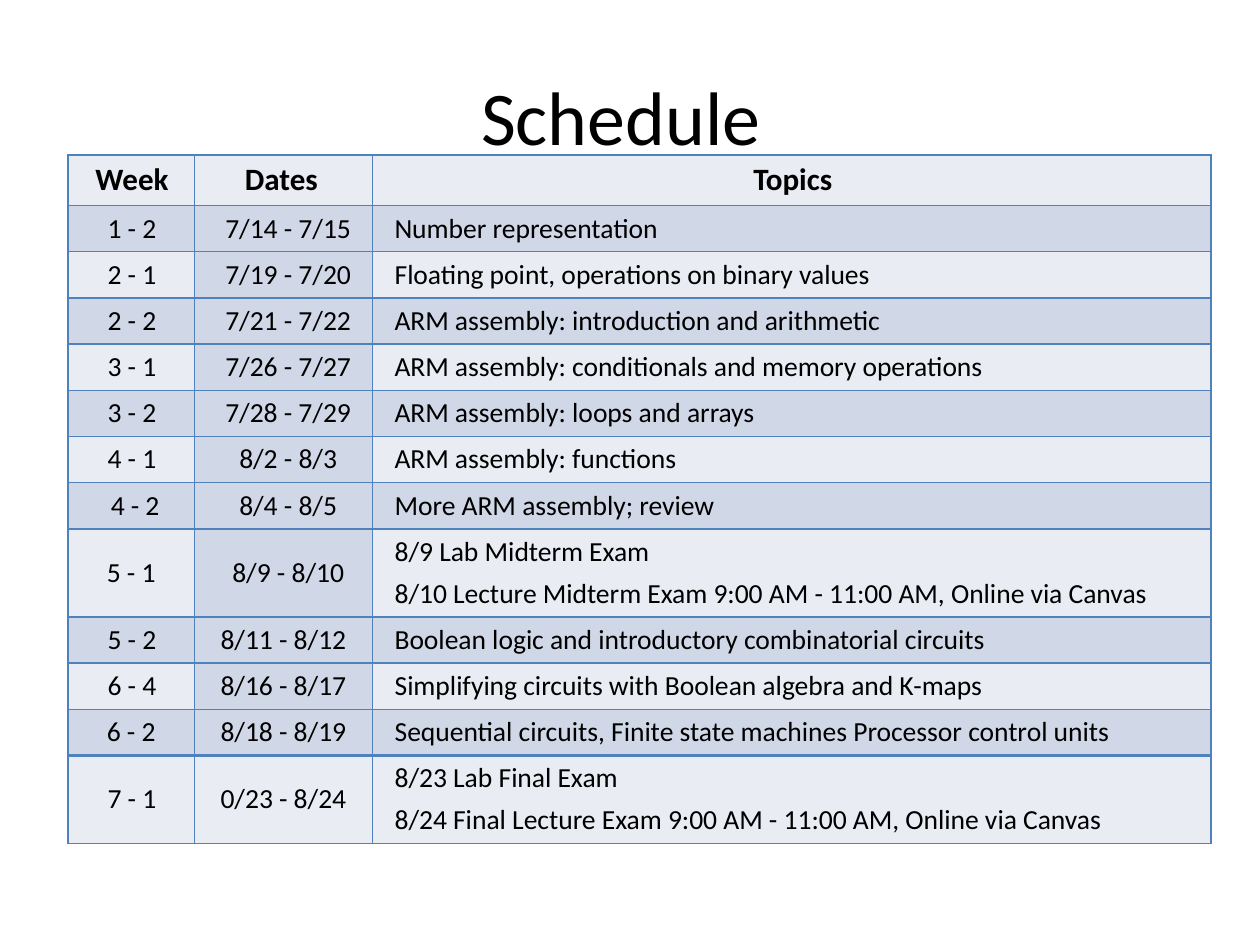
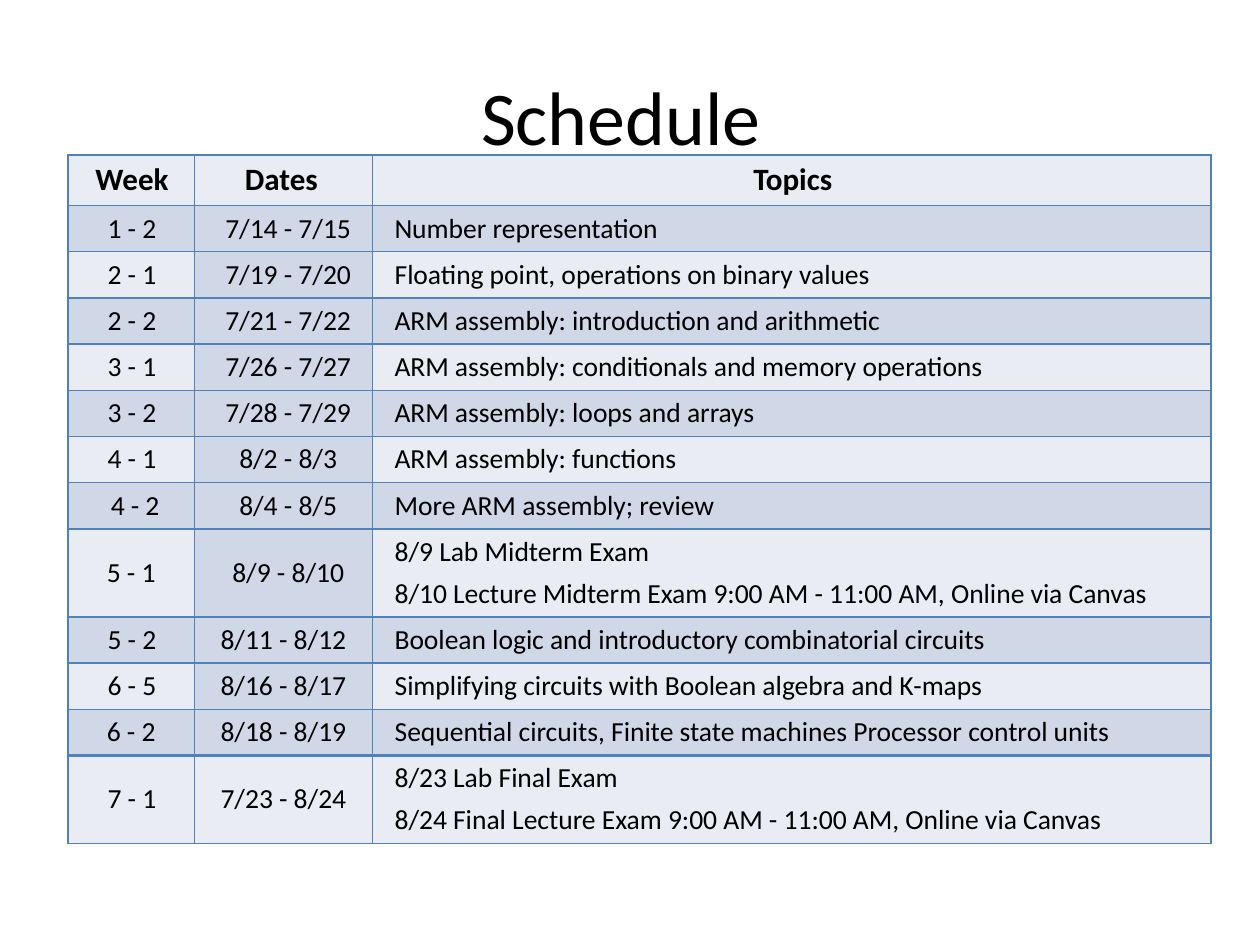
4: 4 -> 5 (149, 687)
0/23: 0/23 -> 7/23 (247, 800)
